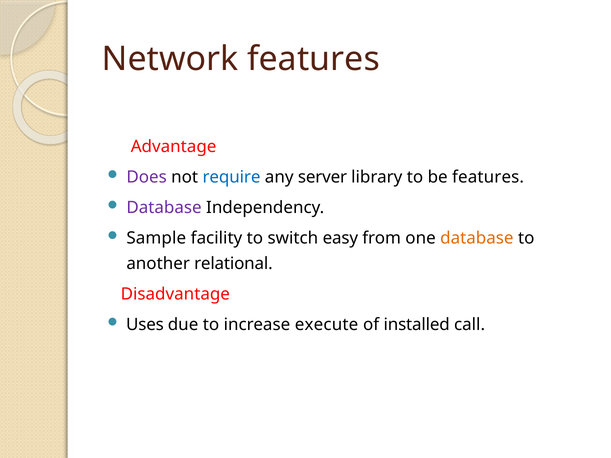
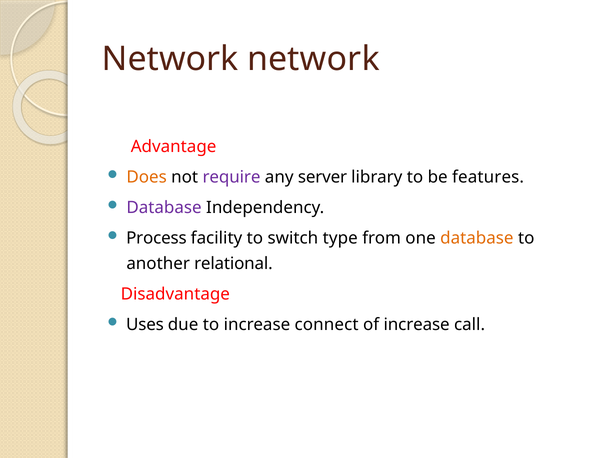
Network features: features -> network (313, 59)
Does colour: purple -> orange (147, 177)
require colour: blue -> purple (232, 177)
Sample: Sample -> Process (156, 238)
easy: easy -> type (340, 238)
execute: execute -> connect (327, 325)
of installed: installed -> increase (417, 325)
